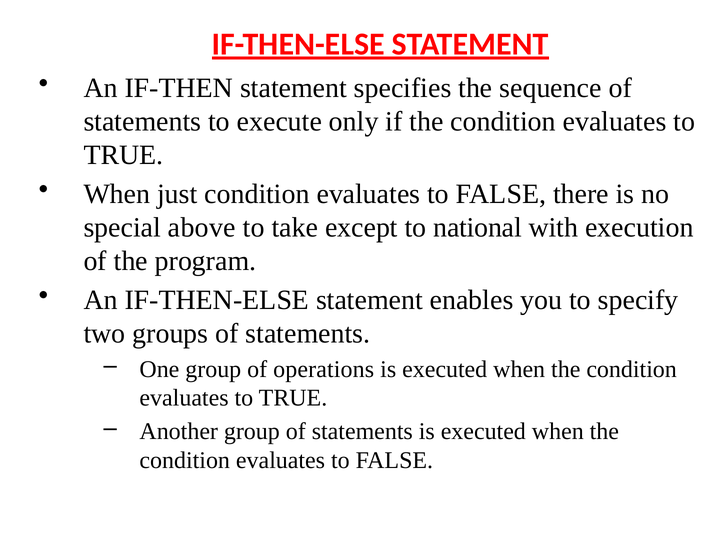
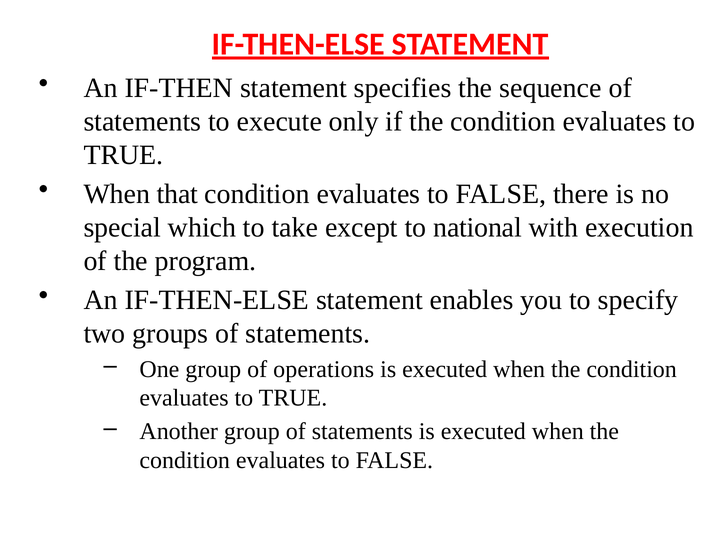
just: just -> that (177, 194)
above: above -> which (202, 228)
